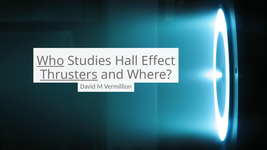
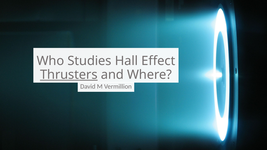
Who underline: present -> none (50, 61)
